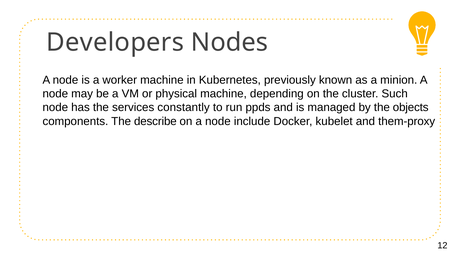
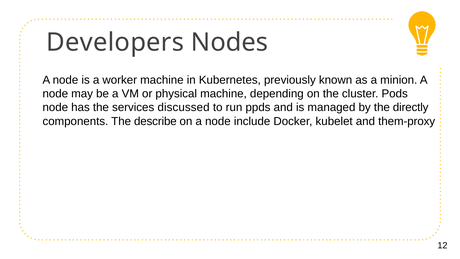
Such: Such -> Pods (395, 94)
constantly: constantly -> discussed (184, 107)
objects: objects -> directly (411, 107)
